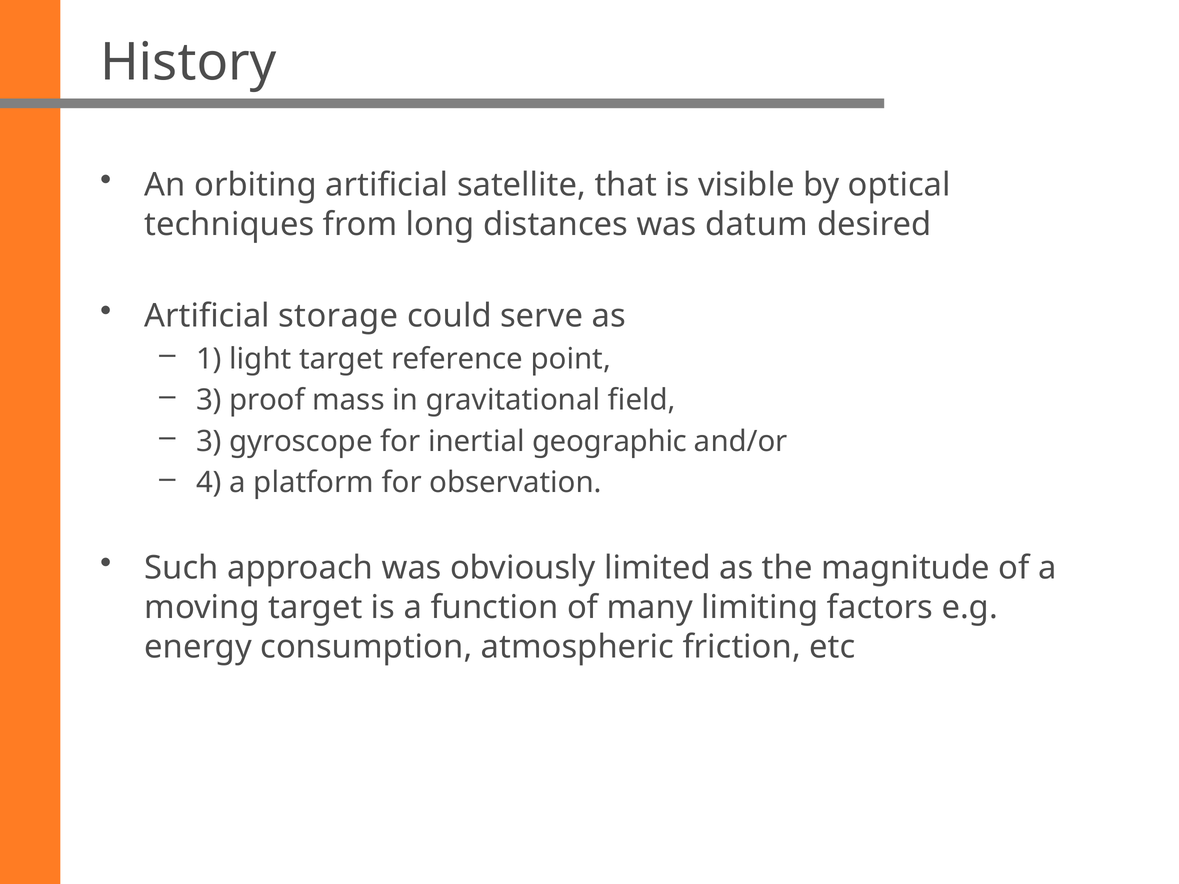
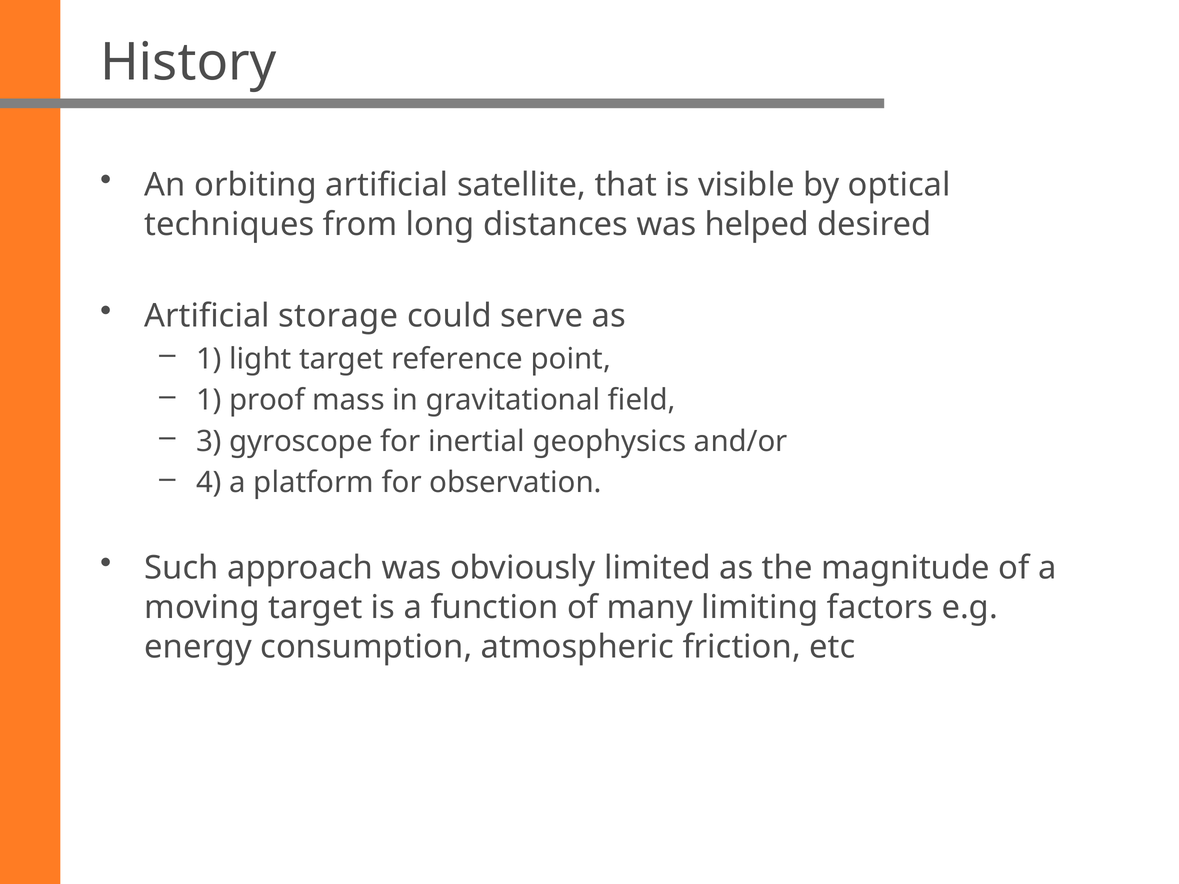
datum: datum -> helped (757, 224)
3: 3 -> 1 (209, 400)
geographic: geographic -> geophysics (609, 442)
